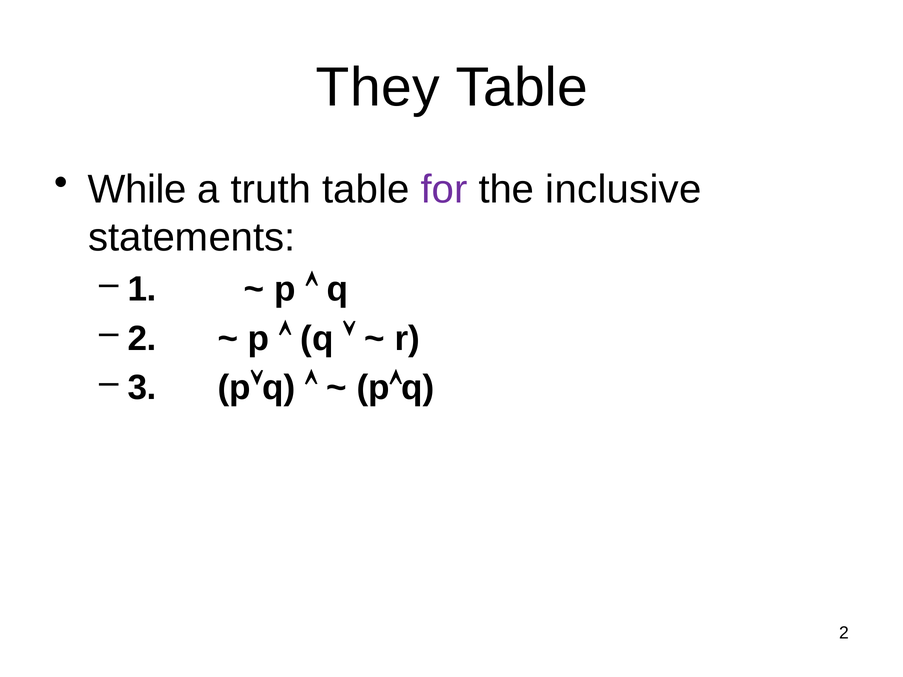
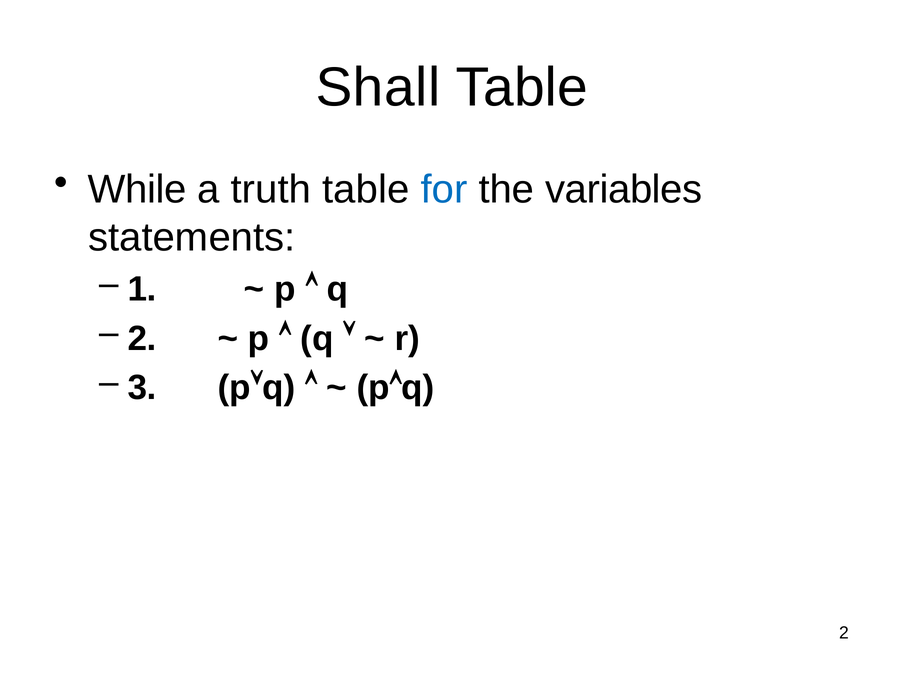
They: They -> Shall (378, 87)
for colour: purple -> blue (444, 189)
inclusive: inclusive -> variables (624, 189)
